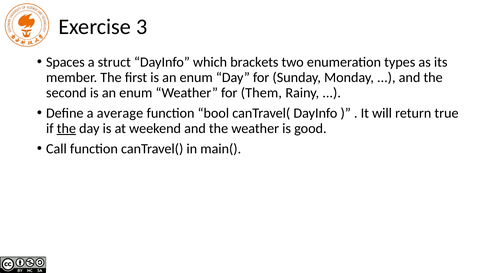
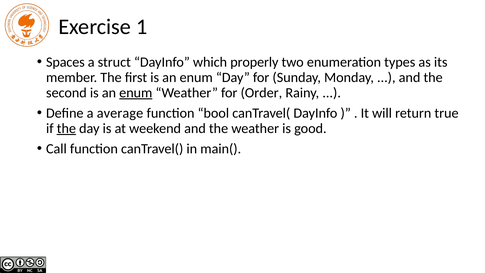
3: 3 -> 1 (142, 27)
brackets: brackets -> properly (254, 62)
enum underline: none -> present (136, 93)
Them: Them -> Order (261, 93)
